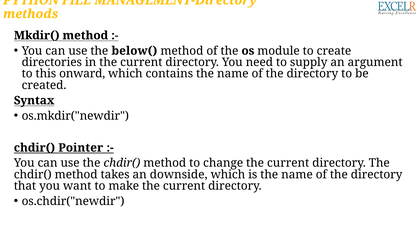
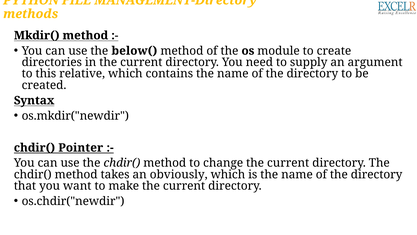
onward: onward -> relative (82, 74)
downside: downside -> obviously (179, 174)
